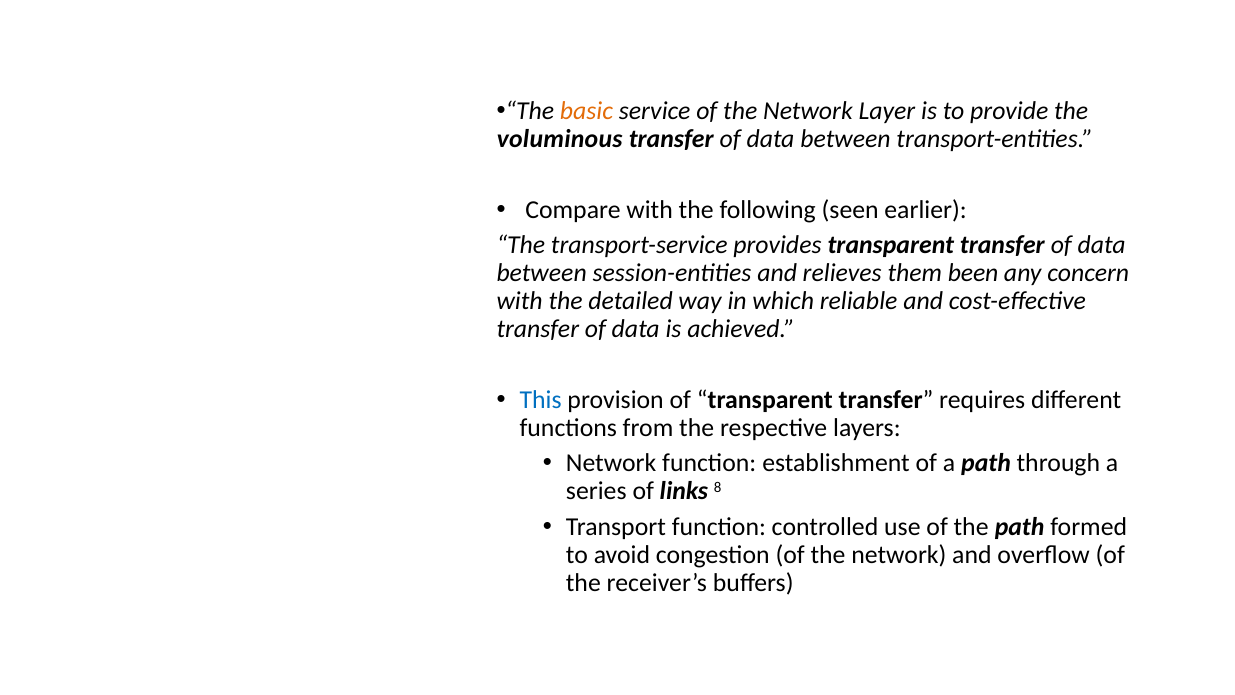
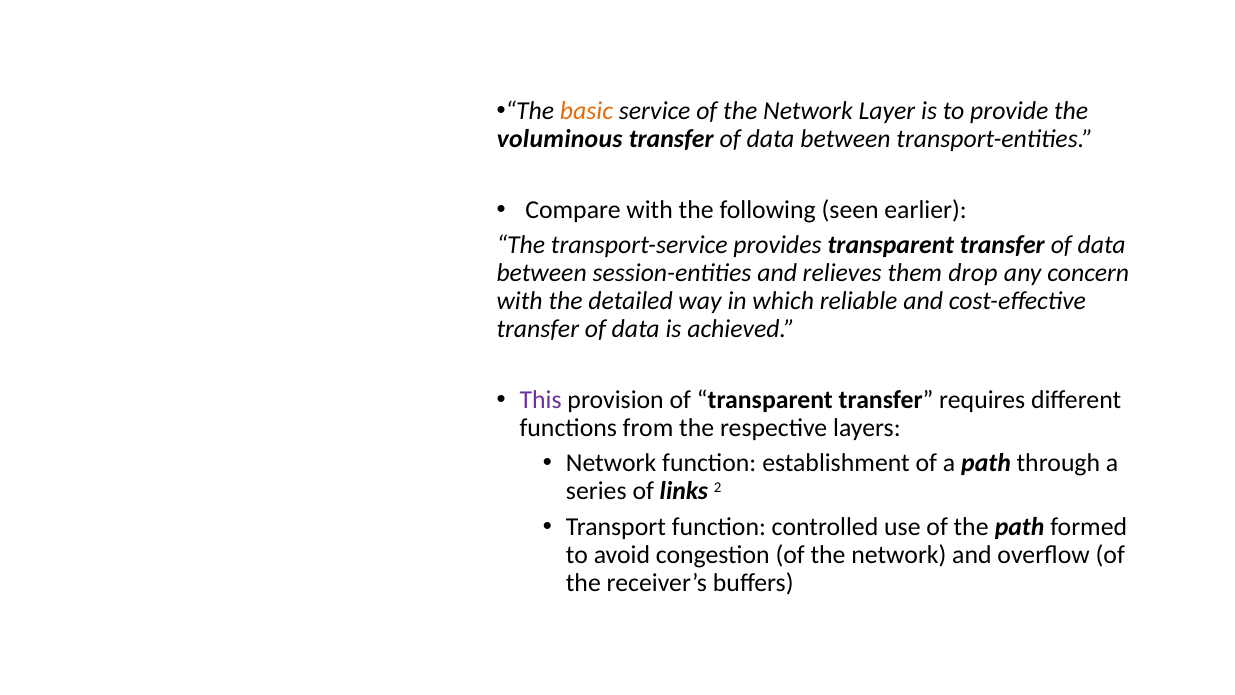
been: been -> drop (973, 273)
This colour: blue -> purple (541, 400)
8: 8 -> 2 (718, 487)
